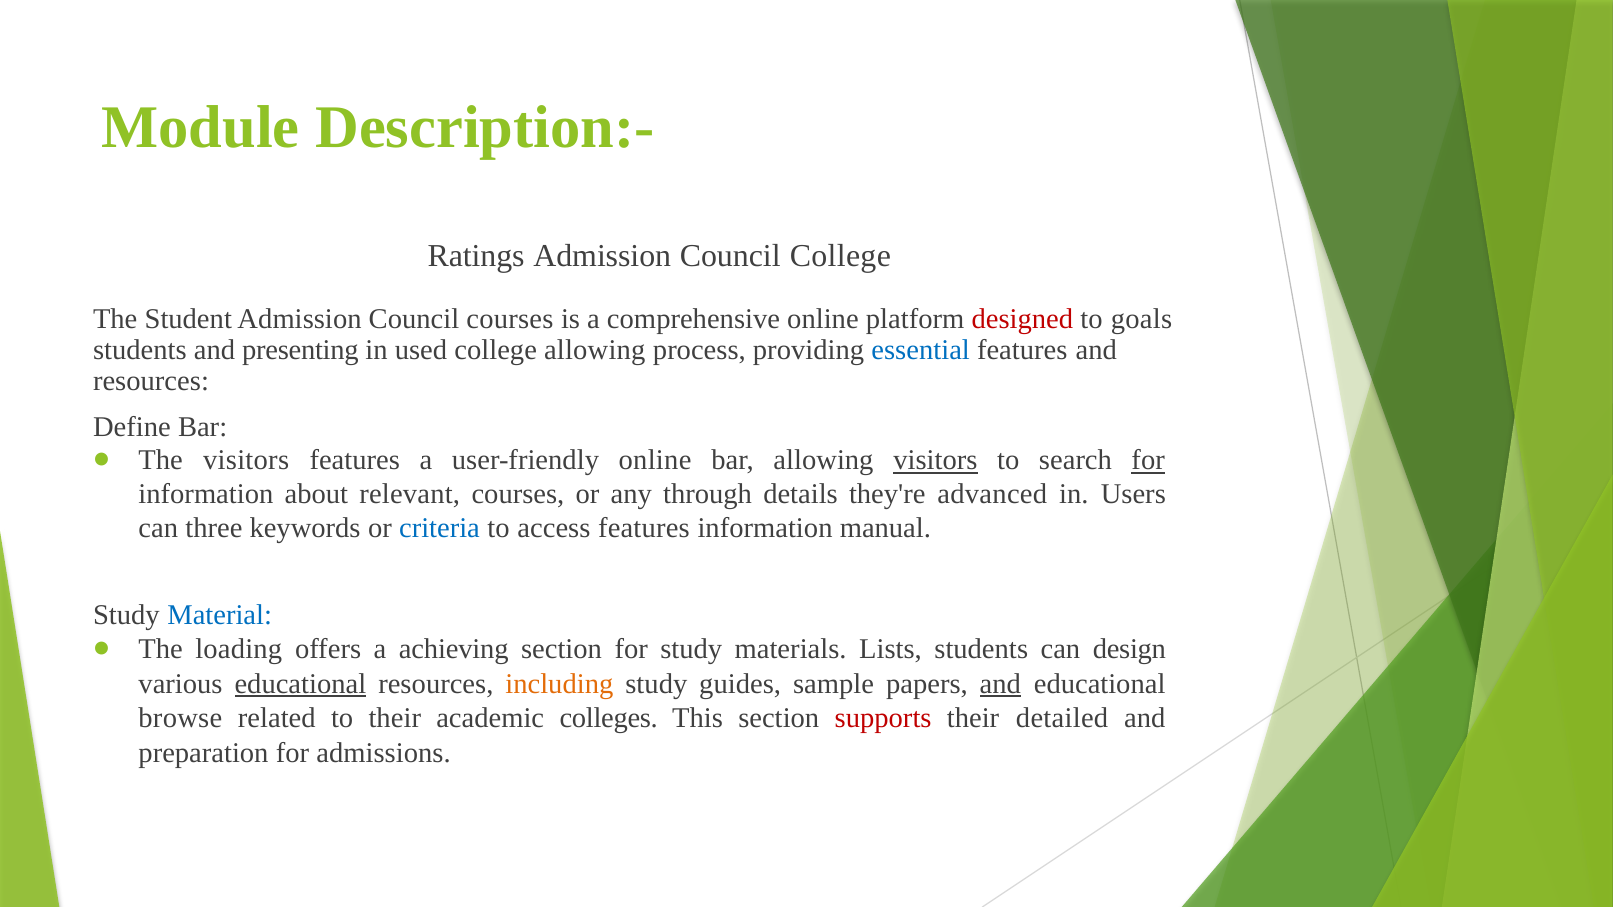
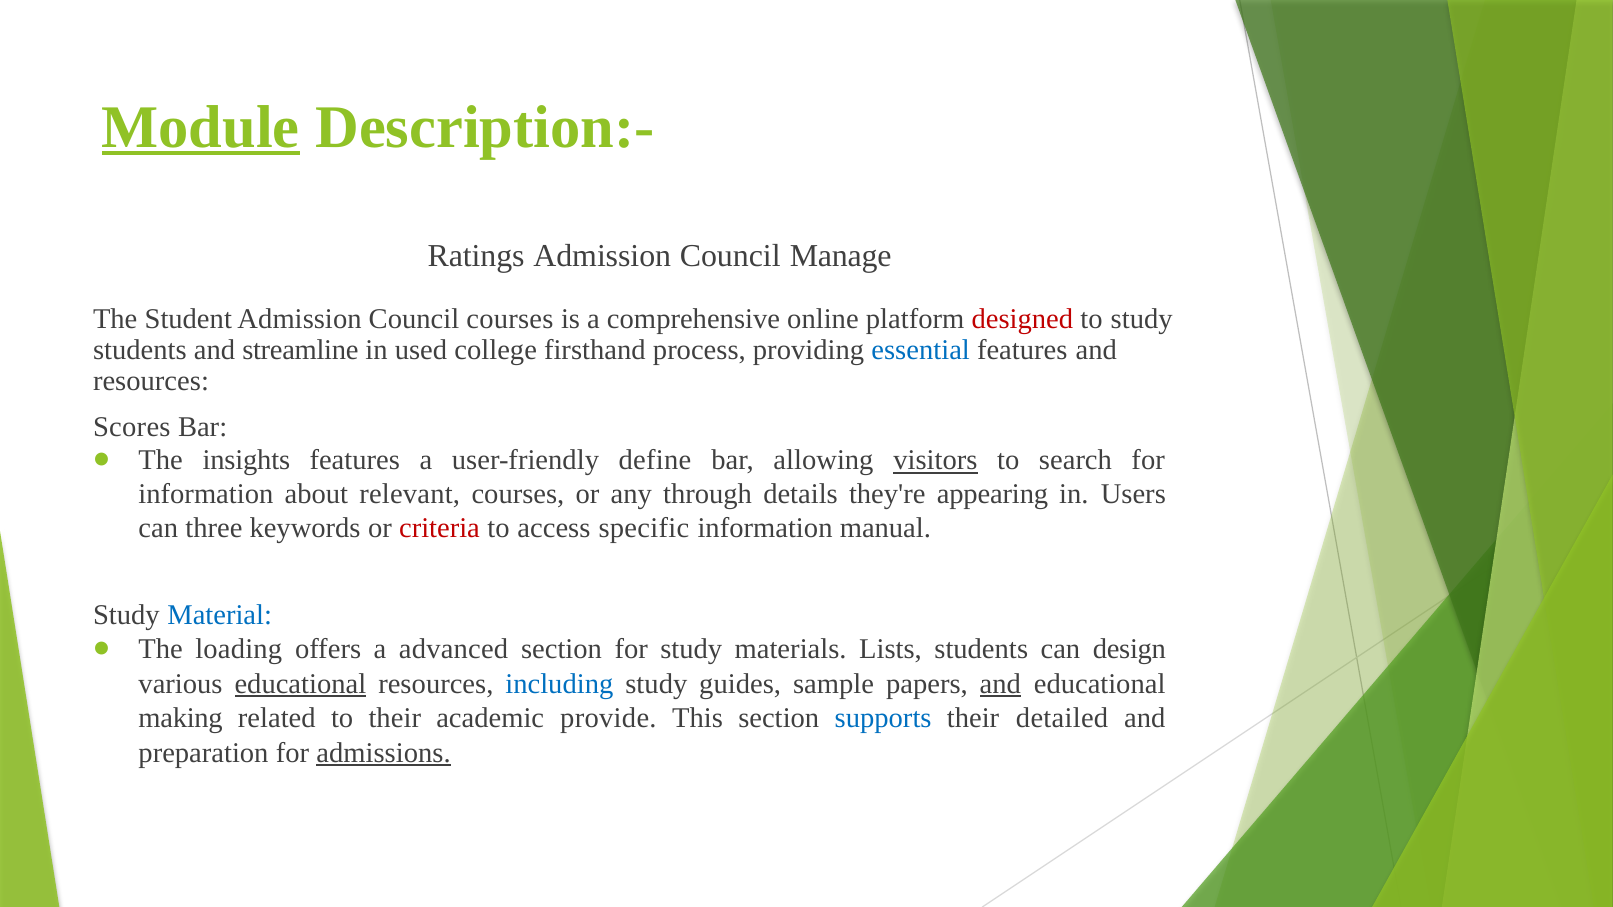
Module underline: none -> present (201, 127)
Council College: College -> Manage (841, 256)
to goals: goals -> study (1142, 319)
presenting: presenting -> streamline (300, 350)
college allowing: allowing -> firsthand (595, 350)
Define: Define -> Scores (132, 427)
The visitors: visitors -> insights (246, 461)
user-friendly online: online -> define (655, 461)
for underline: present -> none (1148, 461)
advanced: advanced -> appearing (993, 495)
criteria colour: blue -> red (439, 528)
access features: features -> specific (644, 528)
achieving: achieving -> advanced (454, 650)
including colour: orange -> blue (559, 684)
browse: browse -> making (181, 719)
colleges: colleges -> provide (608, 719)
supports colour: red -> blue (883, 719)
admissions underline: none -> present (384, 753)
